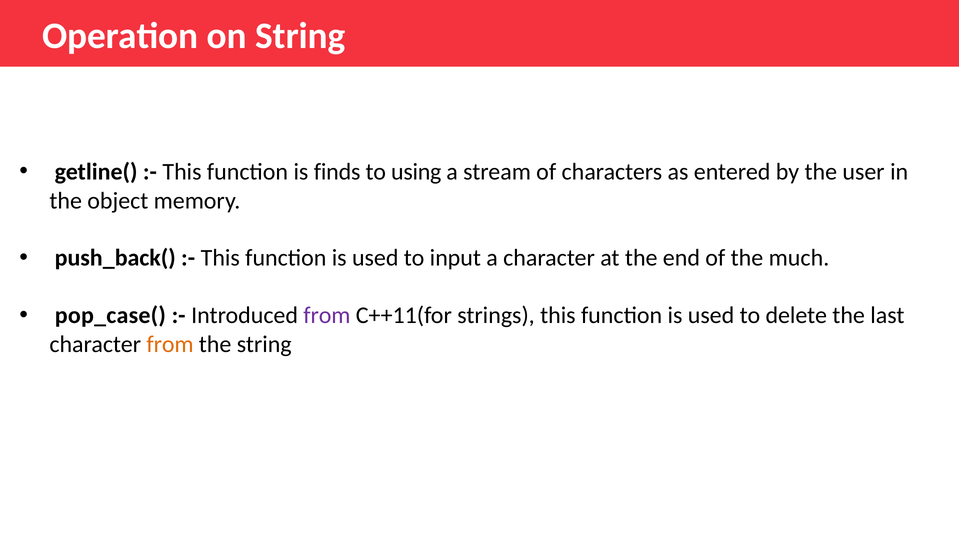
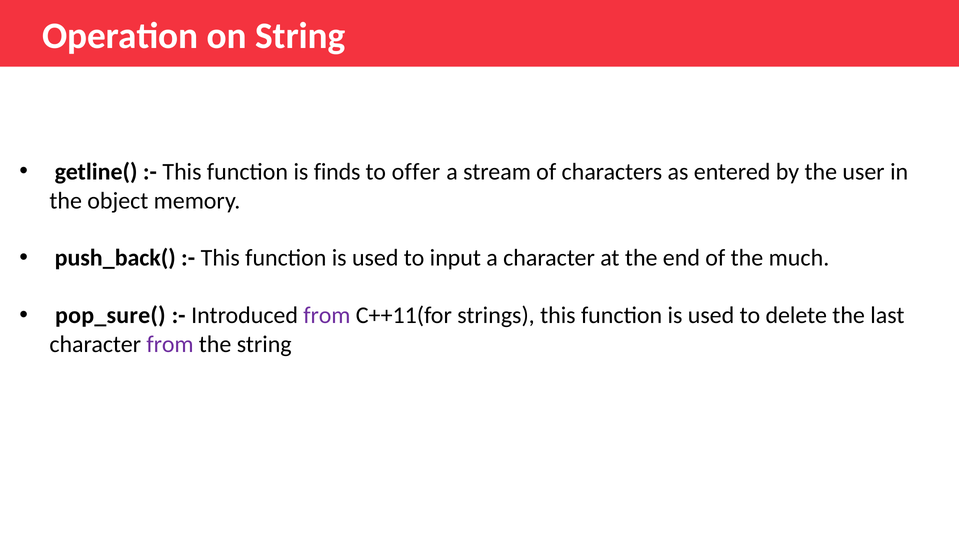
using: using -> offer (416, 172)
pop_case(: pop_case( -> pop_sure( (110, 316)
from colour: orange -> purple (170, 345)
